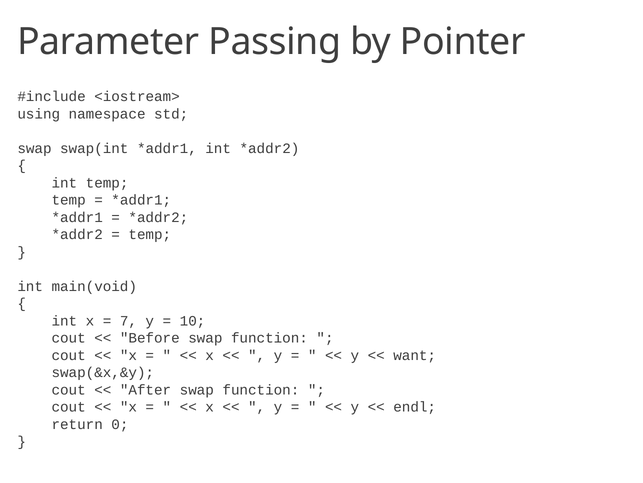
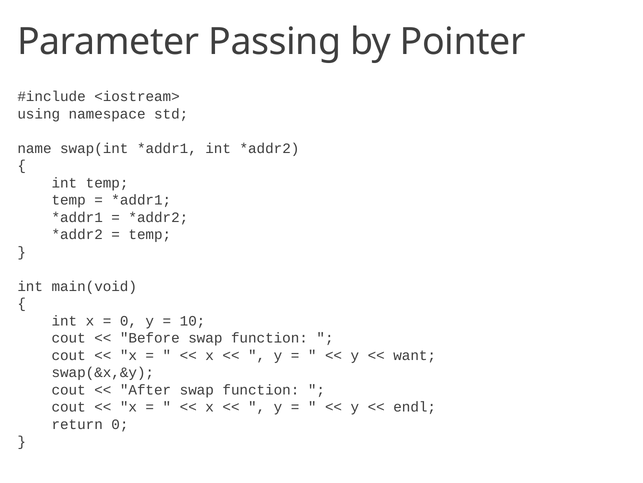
swap: swap -> name (35, 148)
7: 7 -> 0 (128, 320)
